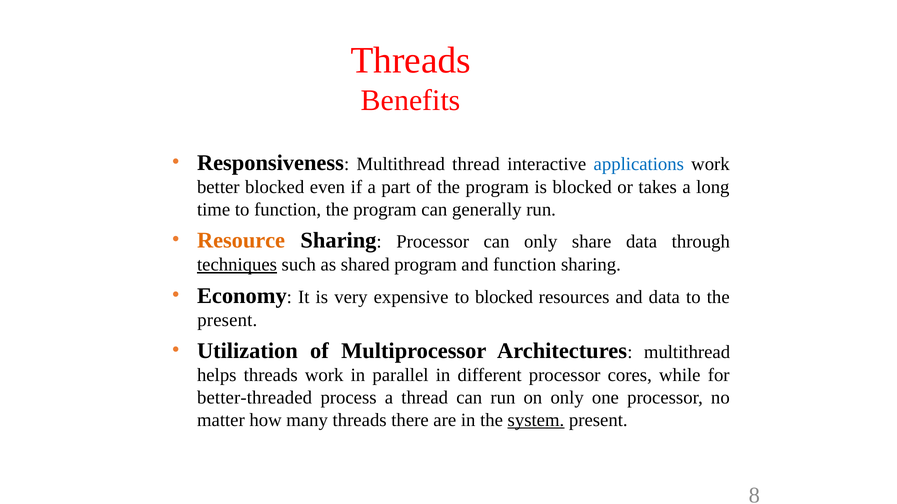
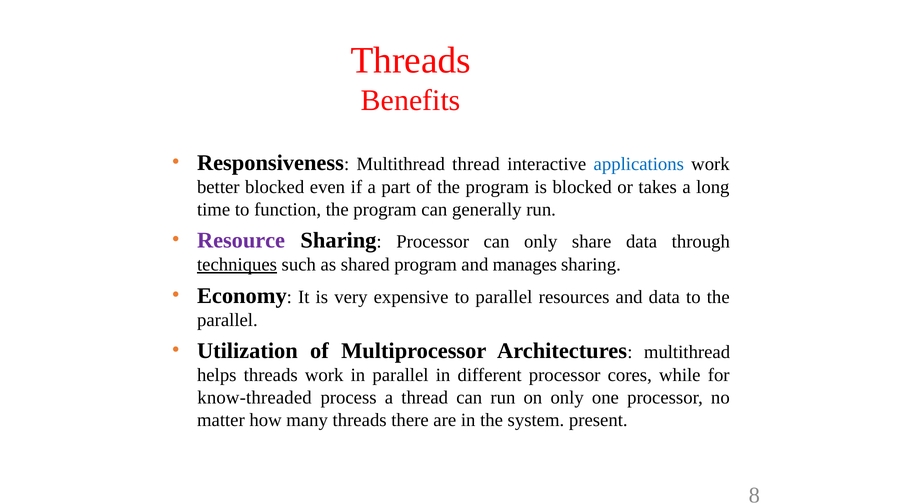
Resource colour: orange -> purple (241, 241)
and function: function -> manages (525, 265)
to blocked: blocked -> parallel (504, 297)
present: present -> parallel (227, 320)
better-threaded: better-threaded -> know-threaded (255, 398)
system underline: present -> none (536, 421)
